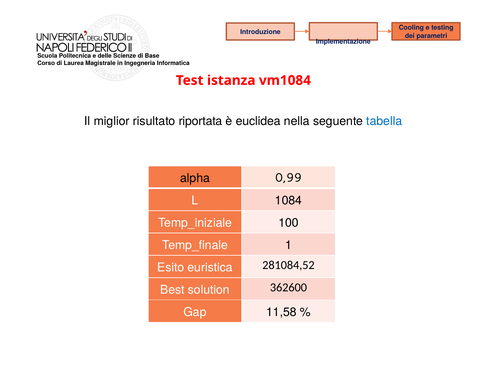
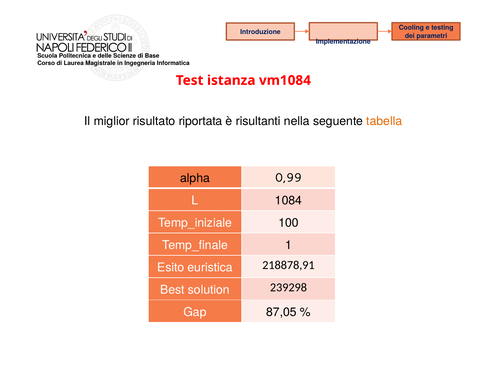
euclidea: euclidea -> risultanti (258, 121)
tabella colour: blue -> orange (384, 121)
281084,52: 281084,52 -> 218878,91 (288, 265)
362600: 362600 -> 239298 (288, 288)
11,58: 11,58 -> 87,05 (281, 312)
